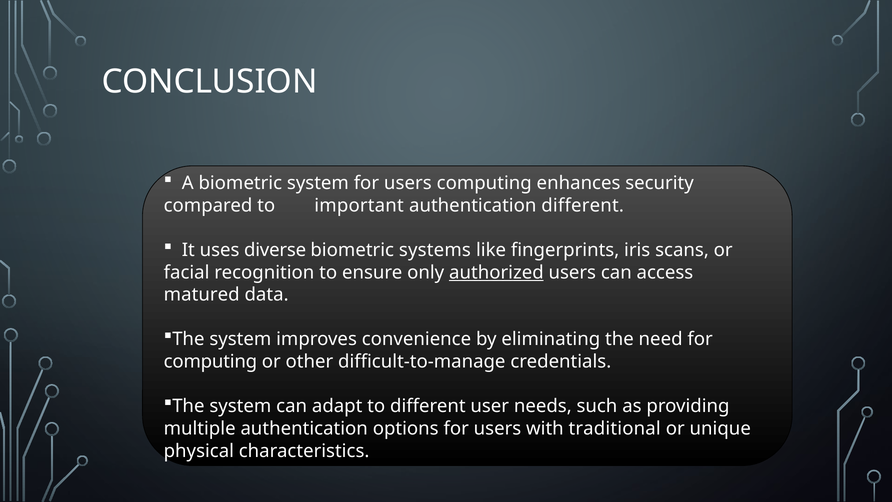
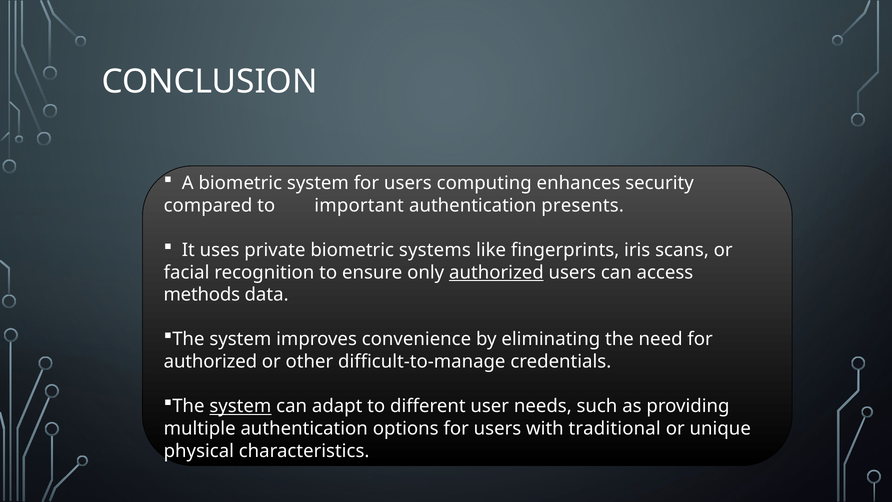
authentication different: different -> presents (583, 205)
diverse: diverse -> private (275, 250)
matured: matured -> methods (202, 295)
computing: computing -> authorized (210, 361)
system underline: none -> present (240, 406)
